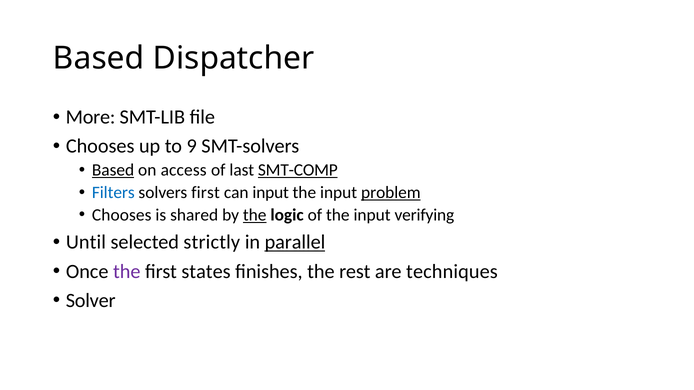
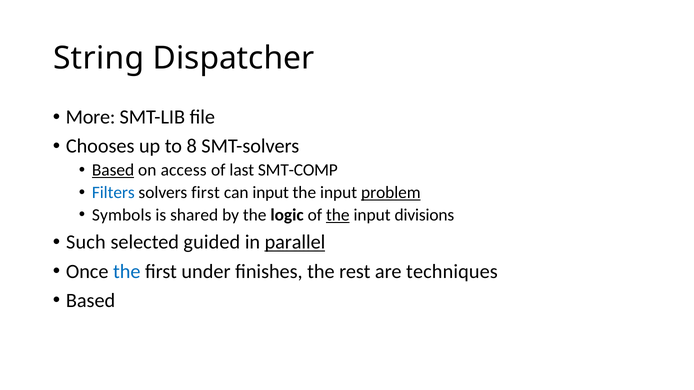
Based: Based -> String (99, 58)
9: 9 -> 8 (192, 146)
SMT-COMP underline: present -> none (298, 170)
Chooses: Chooses -> Symbols (122, 215)
the underline: present -> none (255, 215)
the underline: none -> present (338, 215)
verifying: verifying -> divisions (424, 215)
Until: Until -> Such (86, 243)
strictly: strictly -> guided (212, 243)
the colour: purple -> blue (127, 272)
states: states -> under (206, 272)
Solver: Solver -> Based (91, 301)
